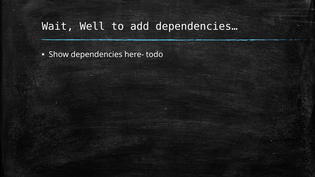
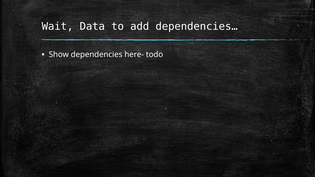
Well: Well -> Data (92, 27)
